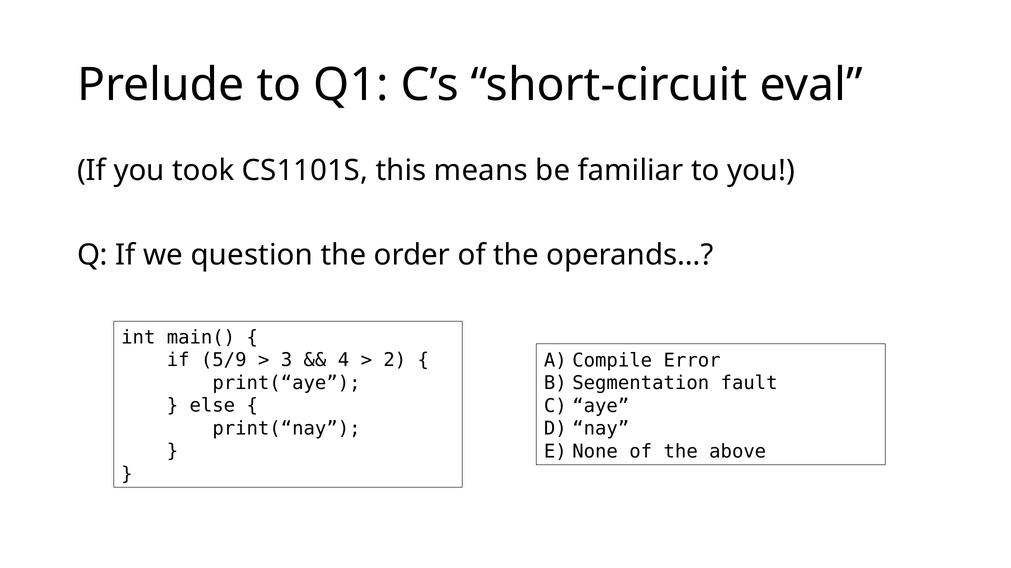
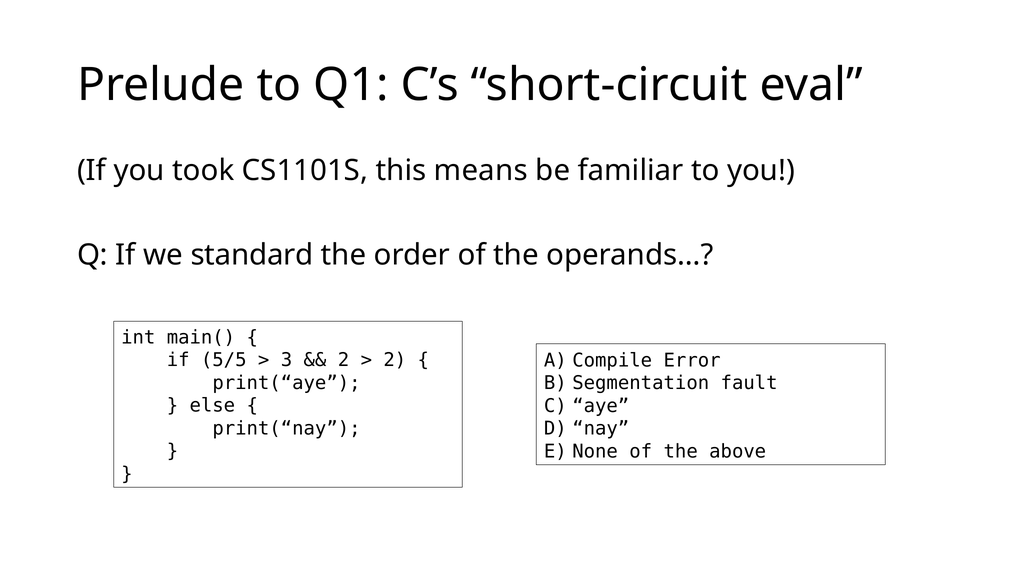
question: question -> standard (252, 256)
5/9: 5/9 -> 5/5 (224, 361)
4: 4 -> 2 (344, 361)
